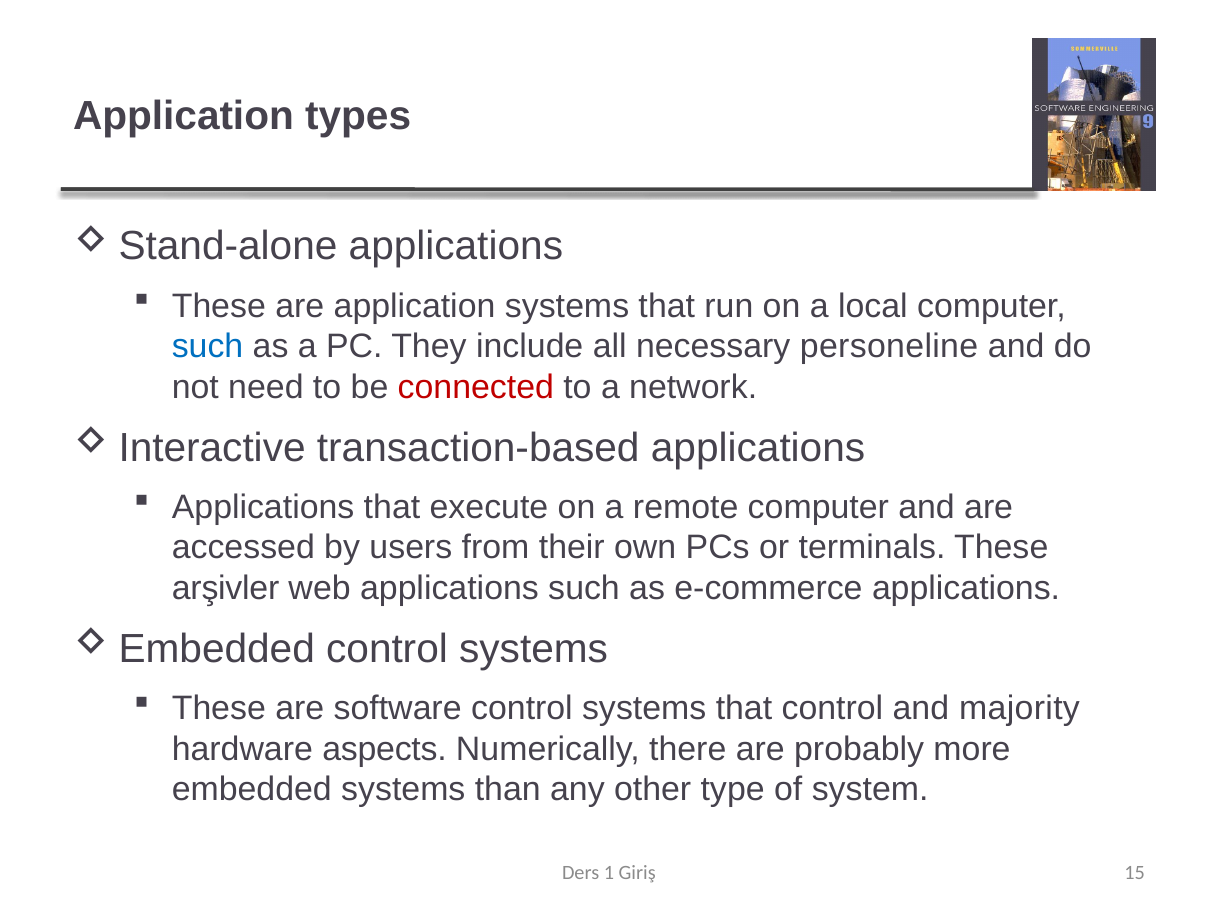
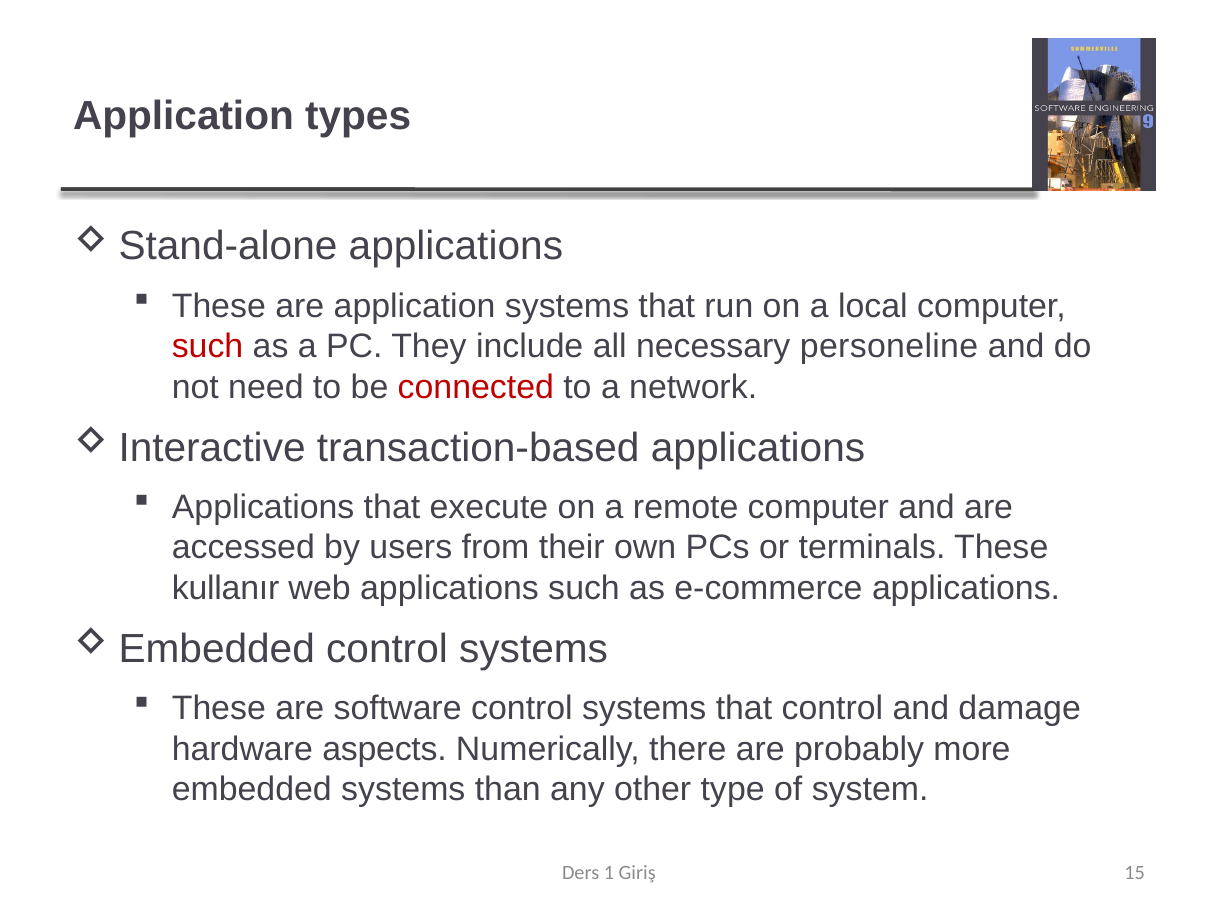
such colour: blue -> red (208, 346)
arşivler: arşivler -> kullanır (226, 588)
majority: majority -> damage (1020, 708)
